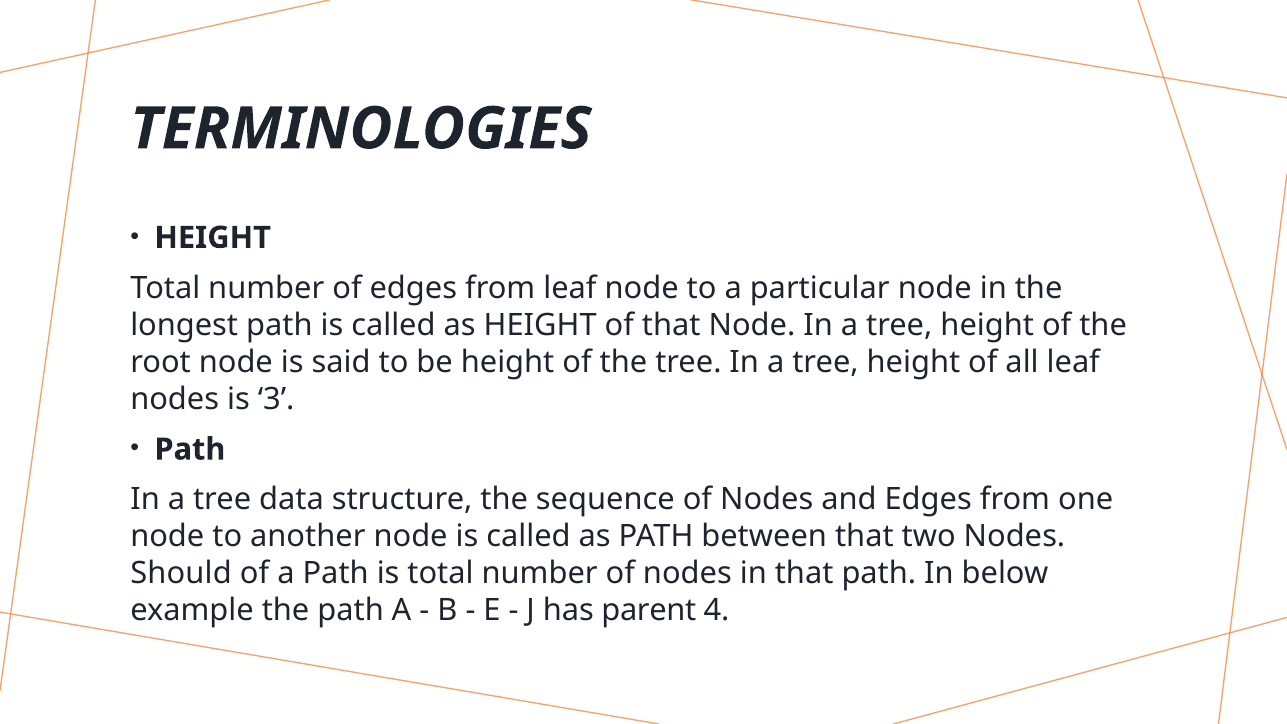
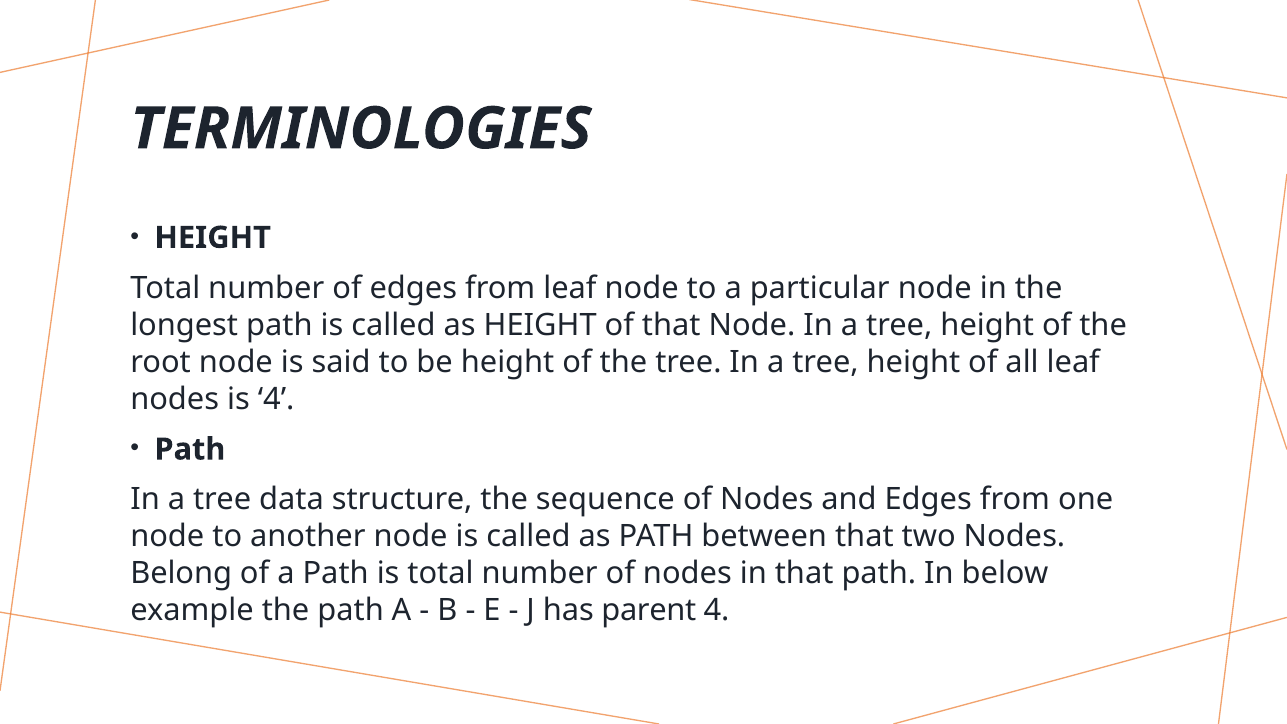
is 3: 3 -> 4 (276, 399)
Should: Should -> Belong (181, 574)
